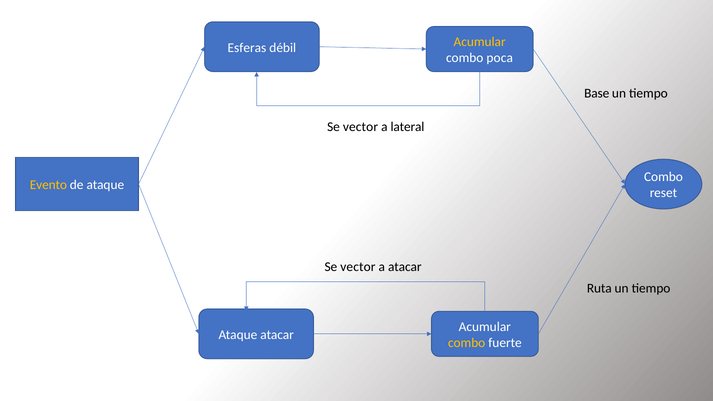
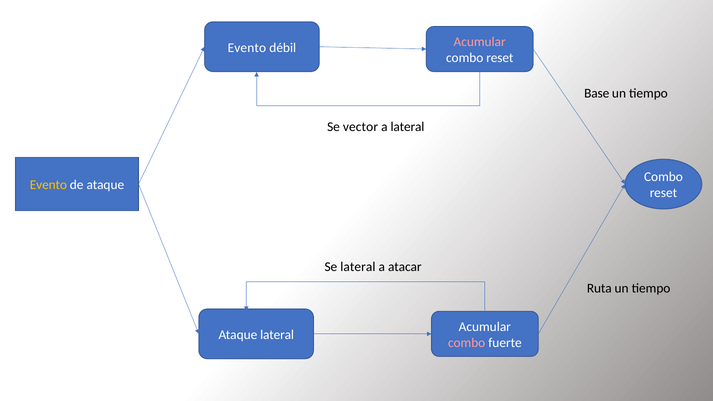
Acumular colour: yellow -> pink (480, 42)
Esferas: Esferas -> Evento (247, 48)
poca: poca -> reset (500, 58)
vector: vector -> lateral (358, 267)
Ataque atacar: atacar -> lateral (277, 335)
combo colour: yellow -> pink (467, 343)
